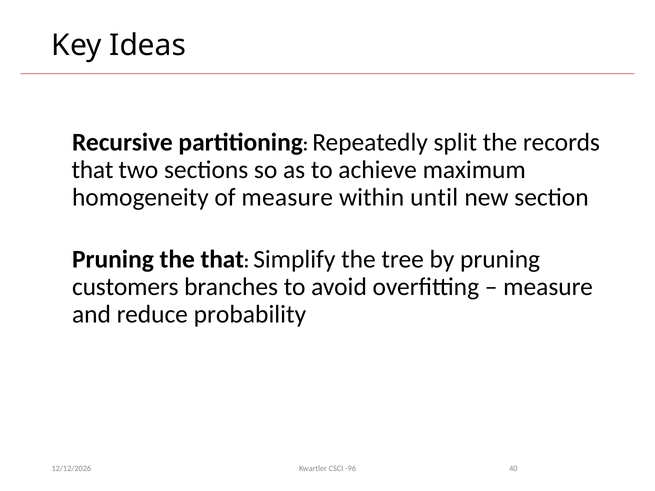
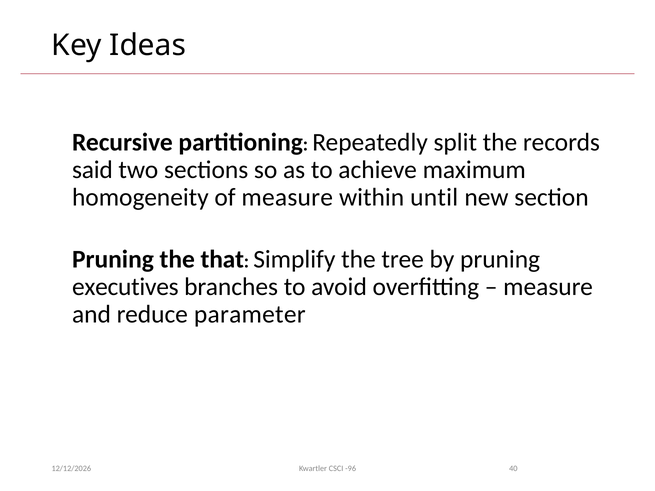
that: that -> said (92, 170)
customers: customers -> executives (125, 287)
probability: probability -> parameter (250, 314)
